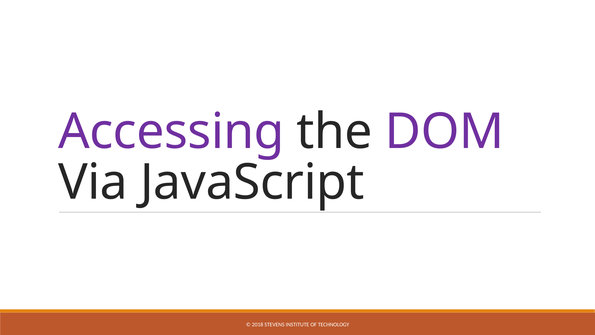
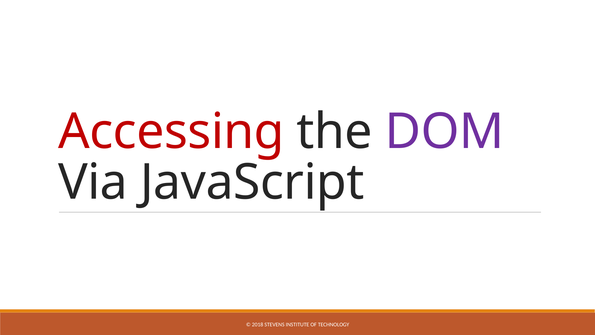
Accessing colour: purple -> red (171, 132)
